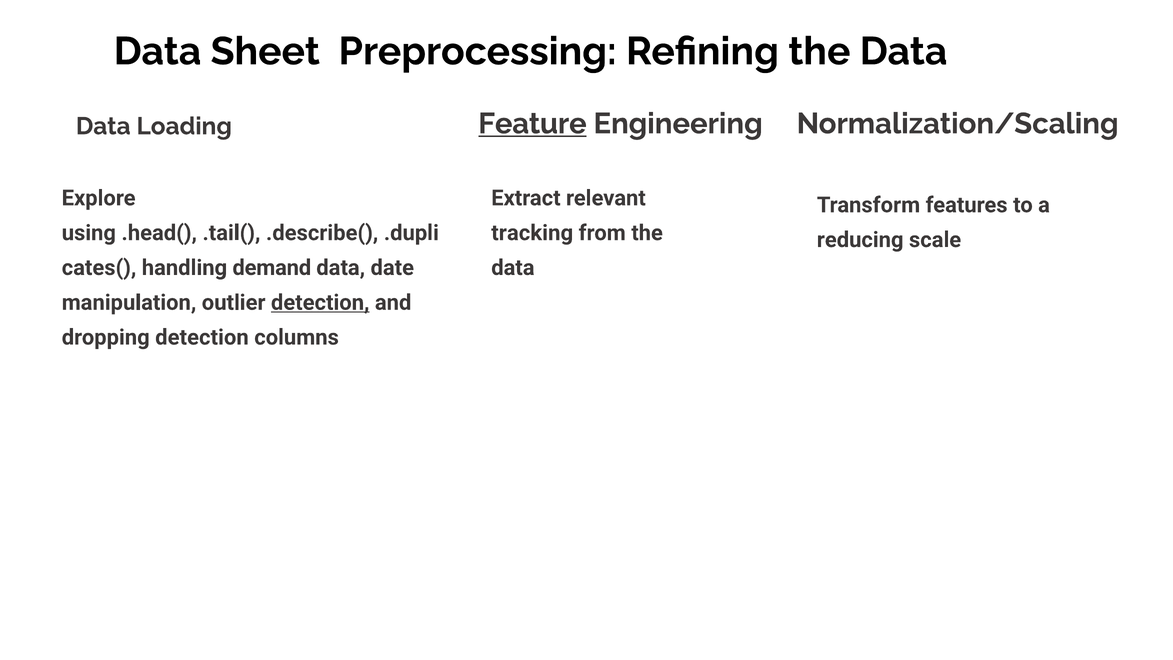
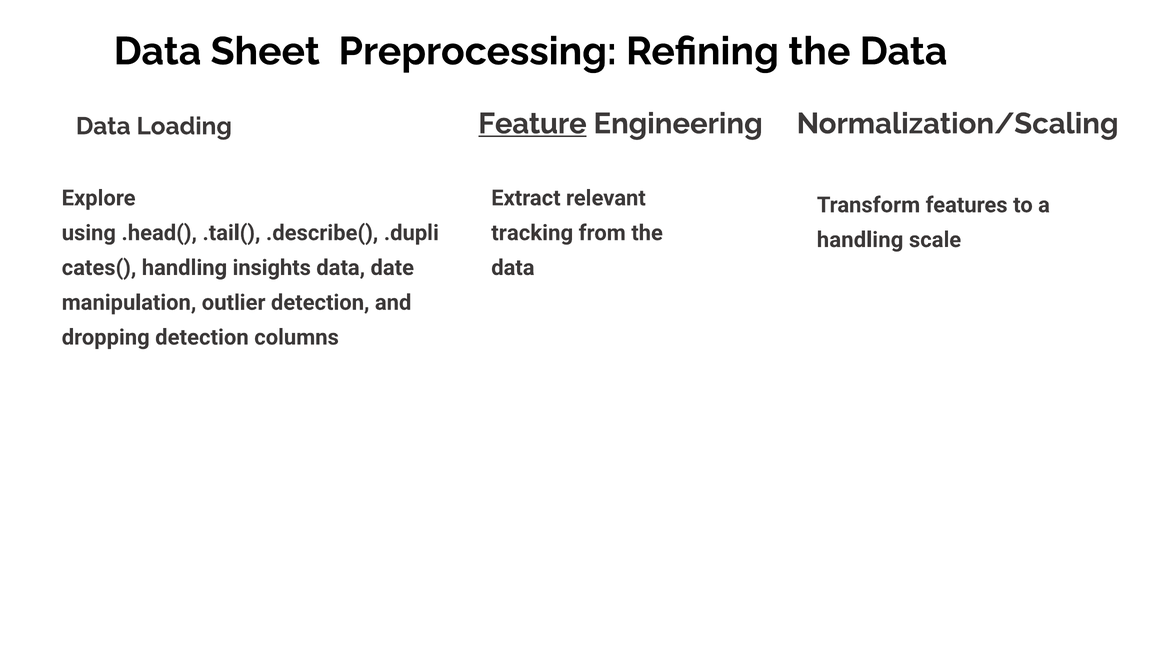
reducing: reducing -> handling (860, 240)
demand: demand -> insights (272, 268)
detection underline: present -> none (320, 302)
